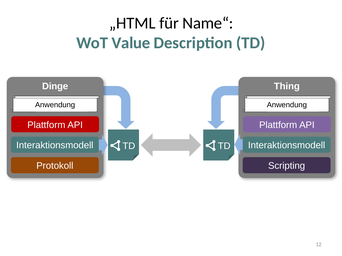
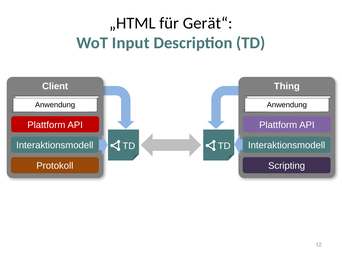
Name“: Name“ -> Gerät“ (208, 23)
Value: Value -> Input (131, 43)
Dinge: Dinge -> Client (55, 87)
